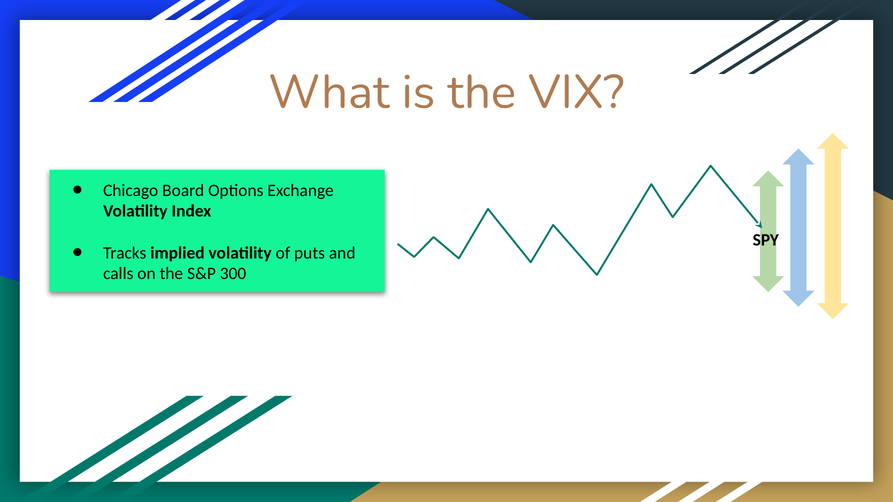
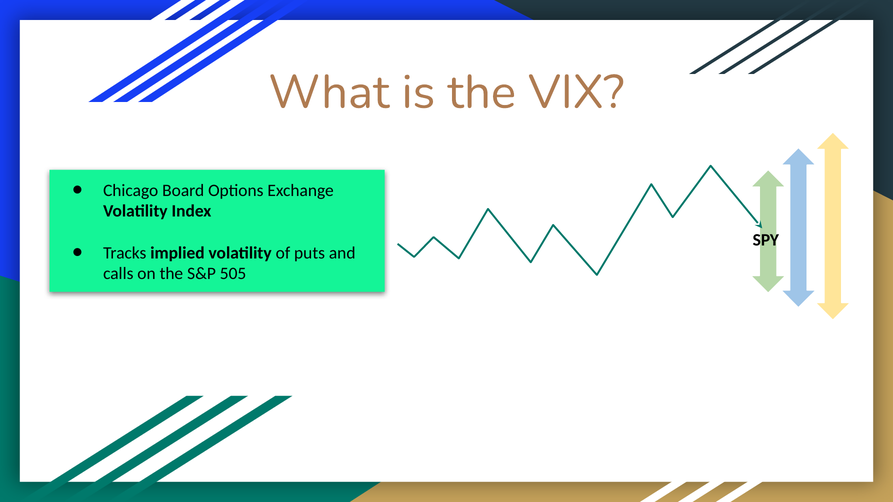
300: 300 -> 505 (233, 274)
